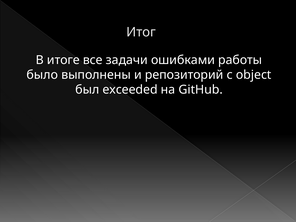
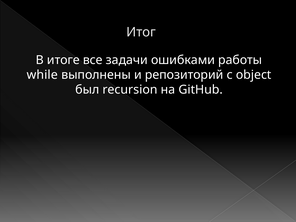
было: было -> while (42, 75)
exceeded: exceeded -> recursion (130, 90)
